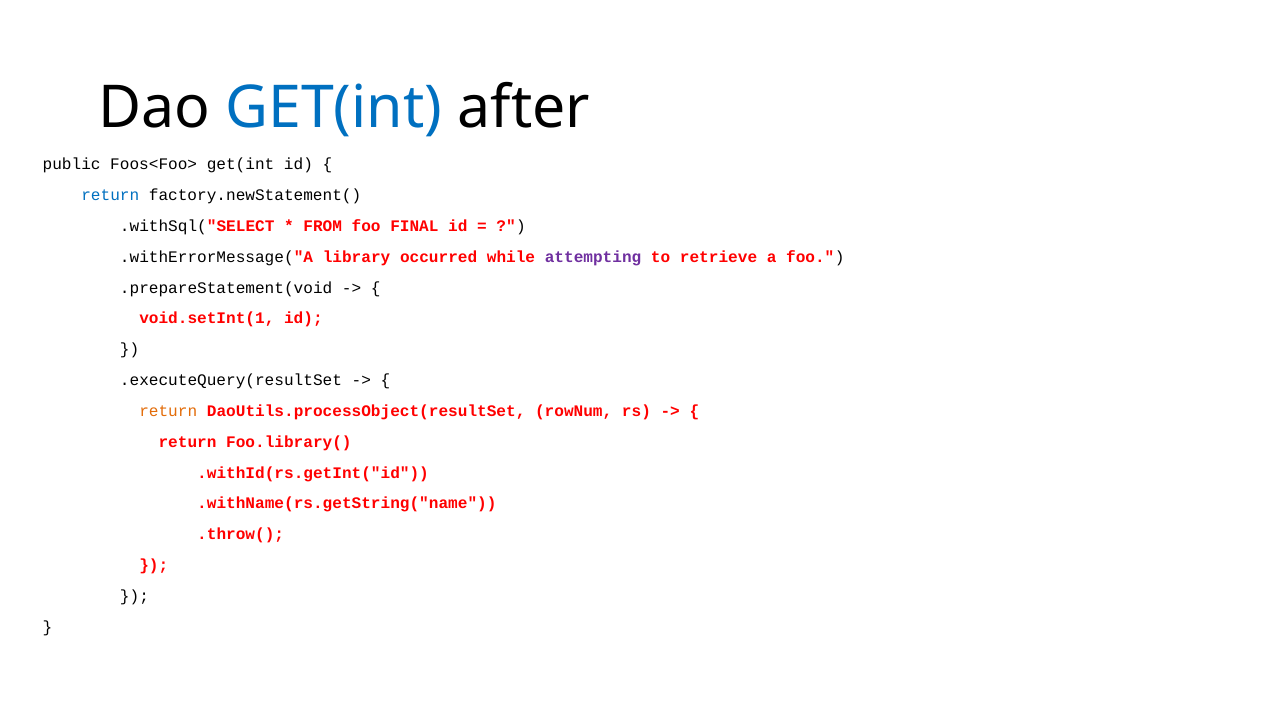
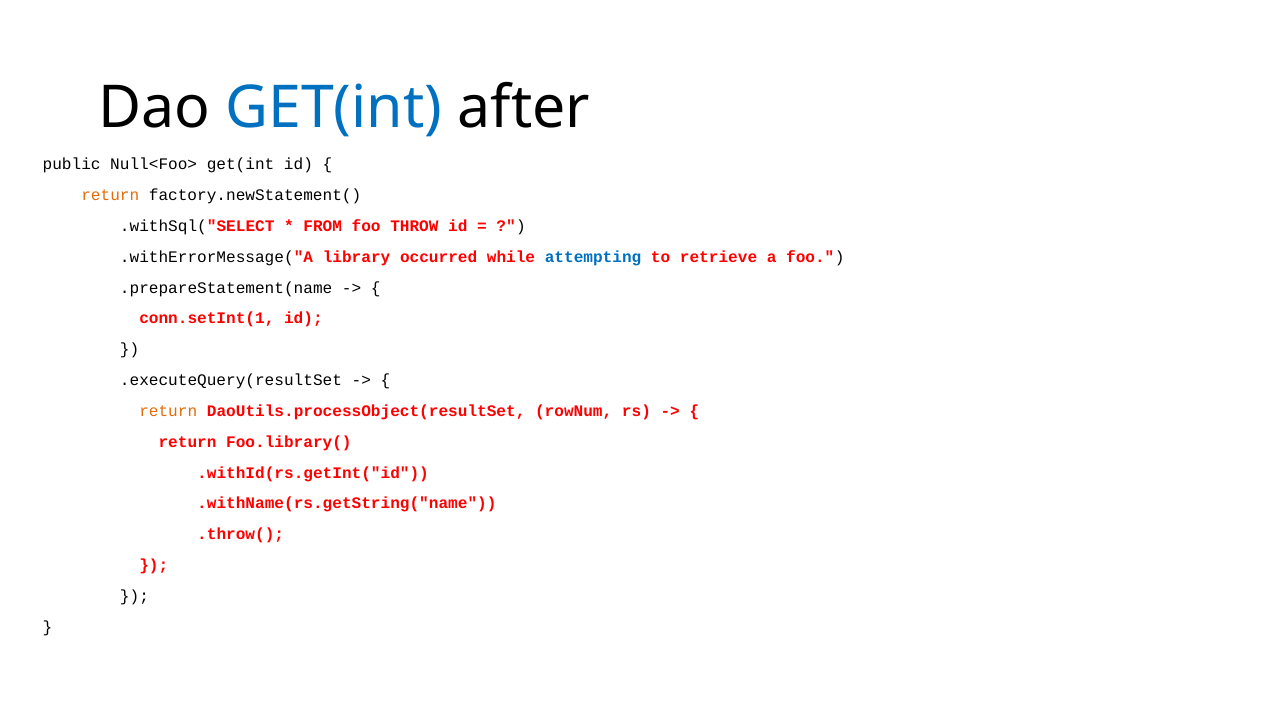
Foos<Foo>: Foos<Foo> -> Null<Foo> (154, 164)
return colour: blue -> orange (110, 195)
FINAL: FINAL -> THROW (414, 226)
attempting colour: purple -> blue (593, 257)
.prepareStatement(void: .prepareStatement(void -> .prepareStatement(name (226, 288)
void.setInt(1: void.setInt(1 -> conn.setInt(1 (207, 318)
